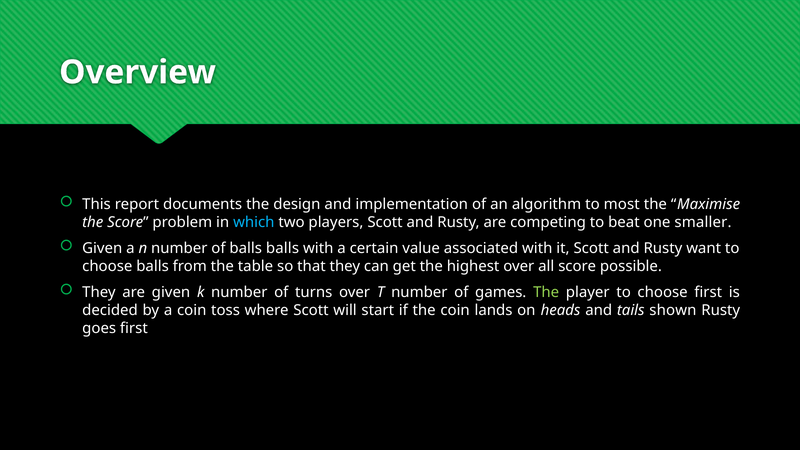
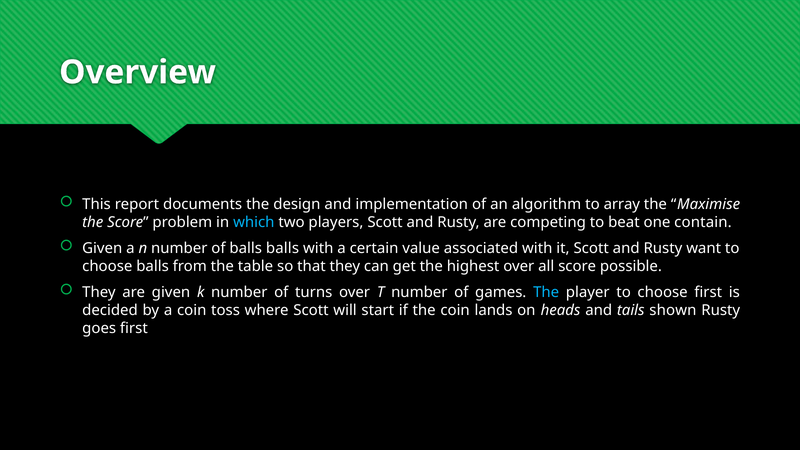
most: most -> array (622, 204)
smaller: smaller -> contain (703, 222)
The colour: light green -> light blue (546, 292)
